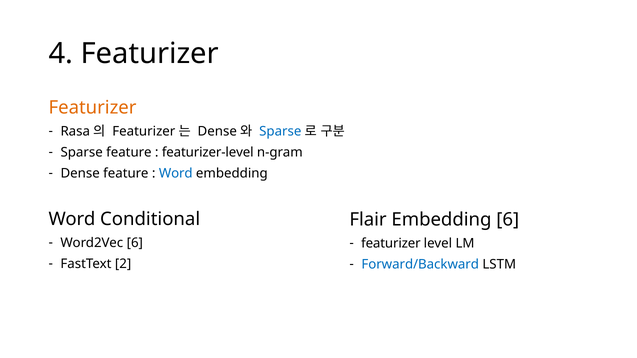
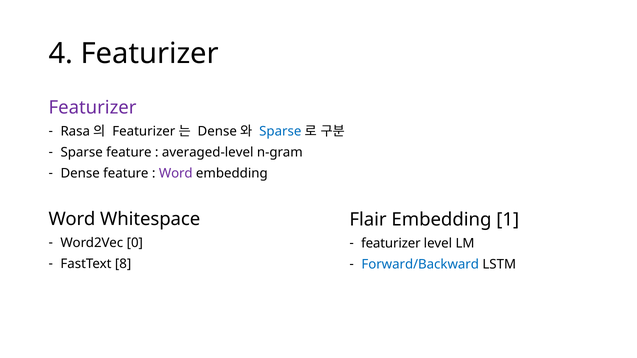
Featurizer colour: orange -> purple (93, 108)
featurizer-level: featurizer-level -> averaged-level (208, 153)
Word colour: blue -> purple (176, 174)
Conditional: Conditional -> Whitespace (150, 219)
Embedding 6: 6 -> 1 (508, 220)
Word2Vec 6: 6 -> 0 (135, 243)
2: 2 -> 8 (123, 264)
